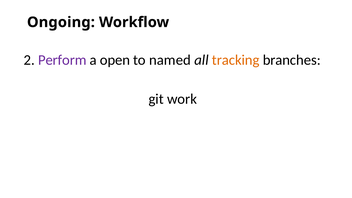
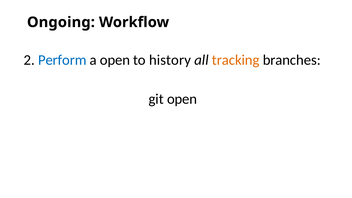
Perform colour: purple -> blue (62, 60)
named: named -> history (170, 60)
git work: work -> open (182, 99)
